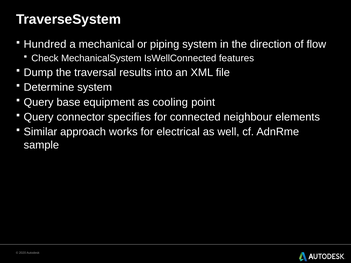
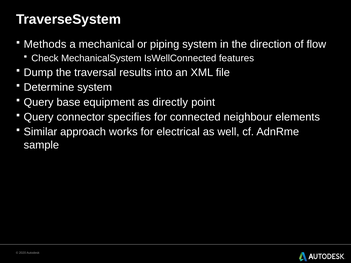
Hundred: Hundred -> Methods (45, 44)
cooling: cooling -> directly (170, 102)
